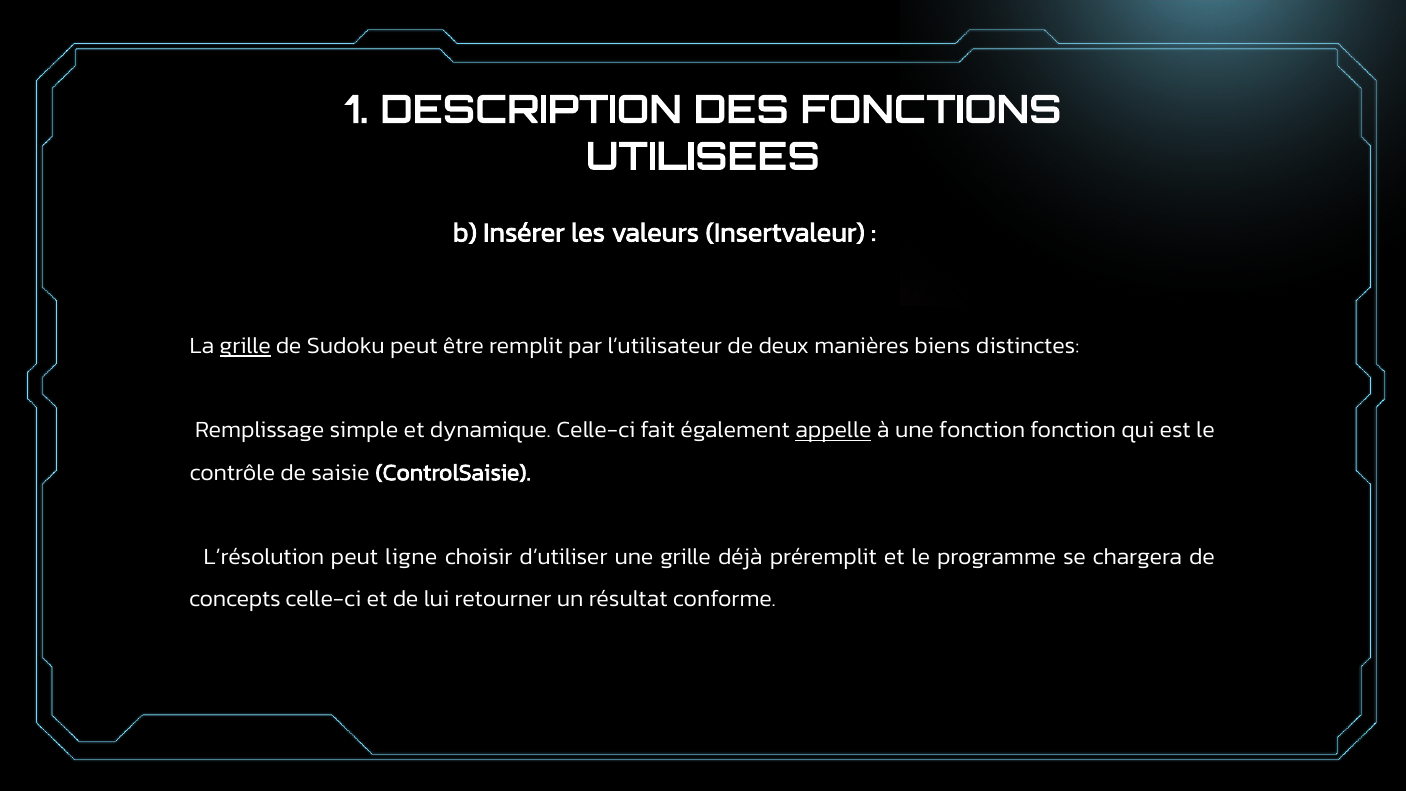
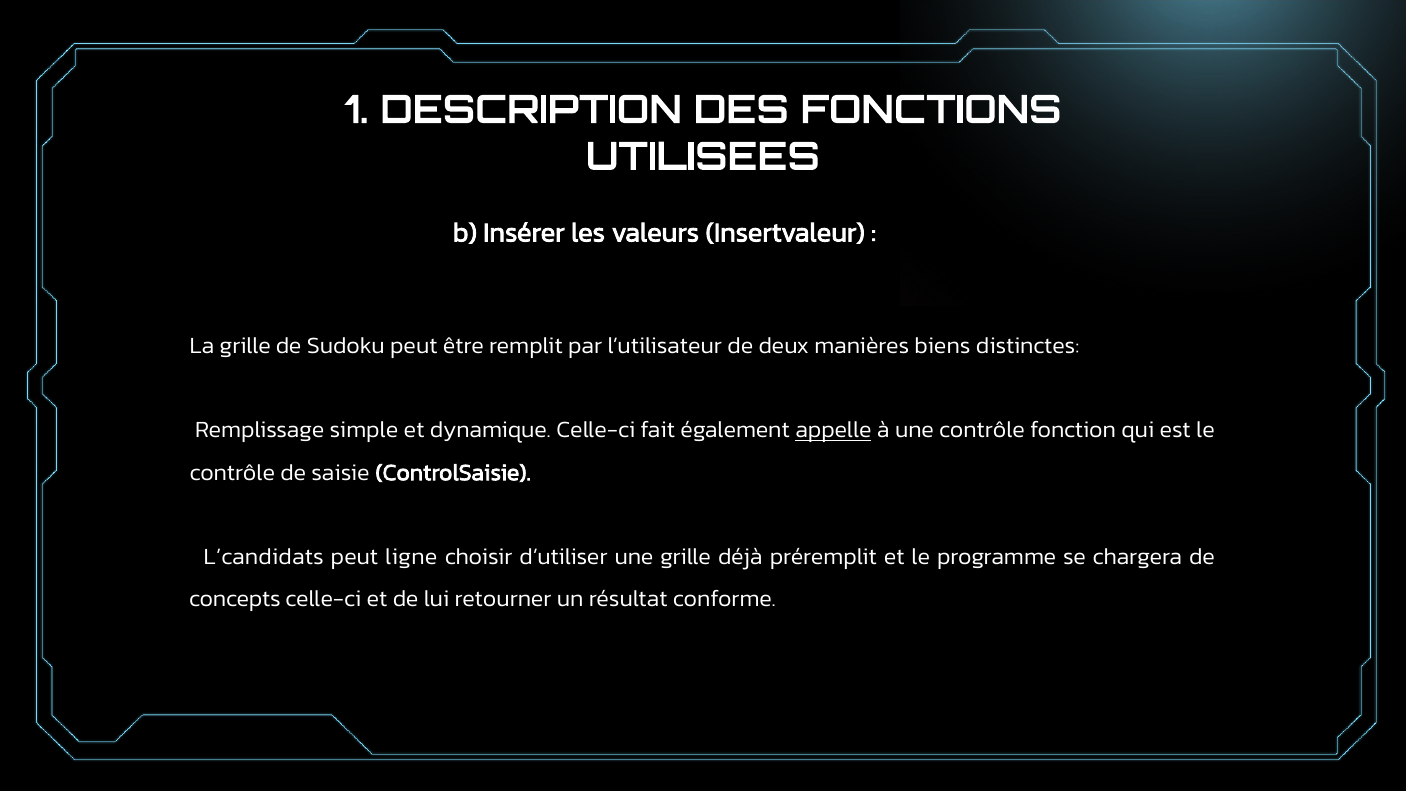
grille underline: present -> none (245, 346)
une fonction: fonction -> contrôle (982, 430)
L’résolution: L’résolution -> L’candidats (264, 557)
